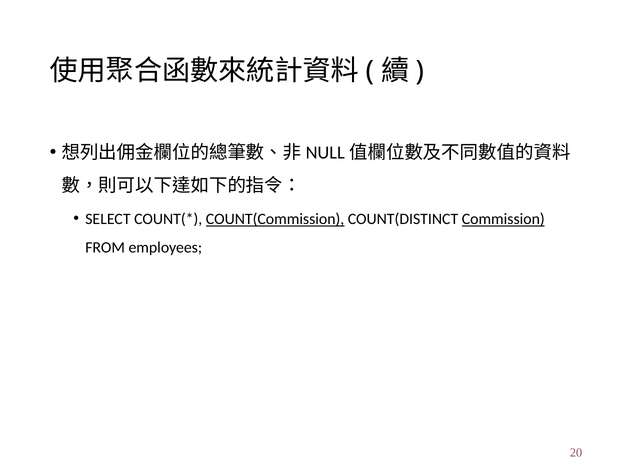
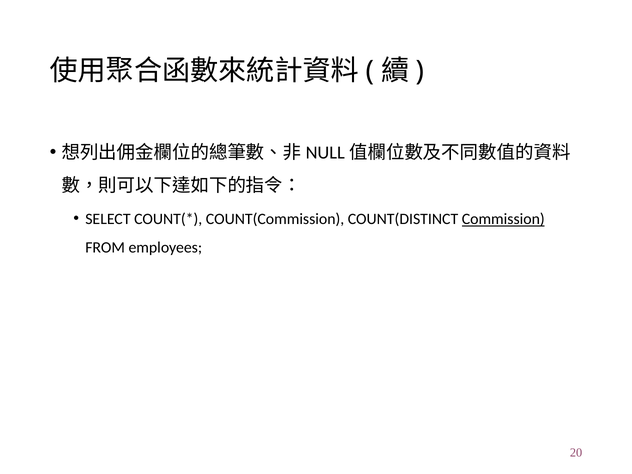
COUNT(Commission underline: present -> none (275, 219)
